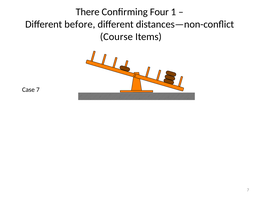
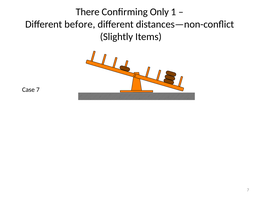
Four: Four -> Only (159, 12)
Course: Course -> Slightly (116, 37)
